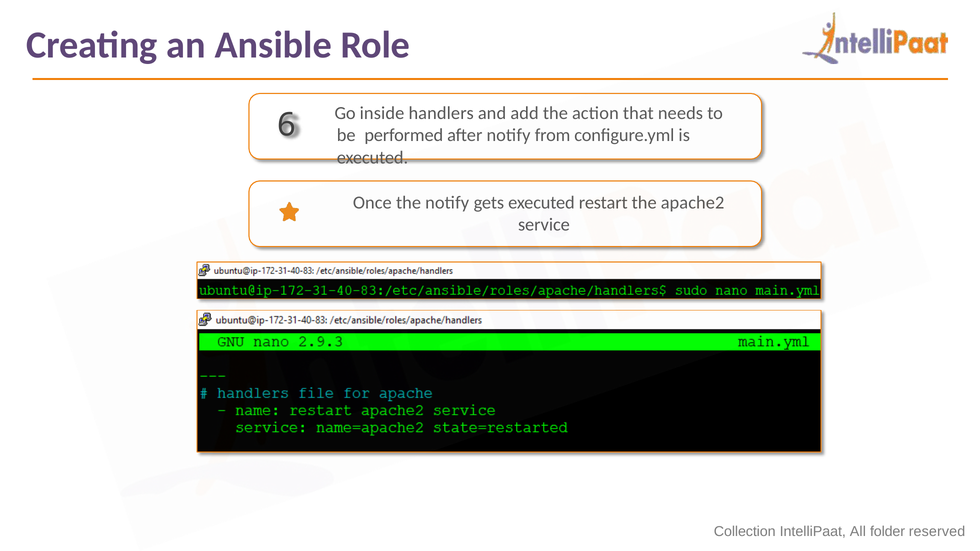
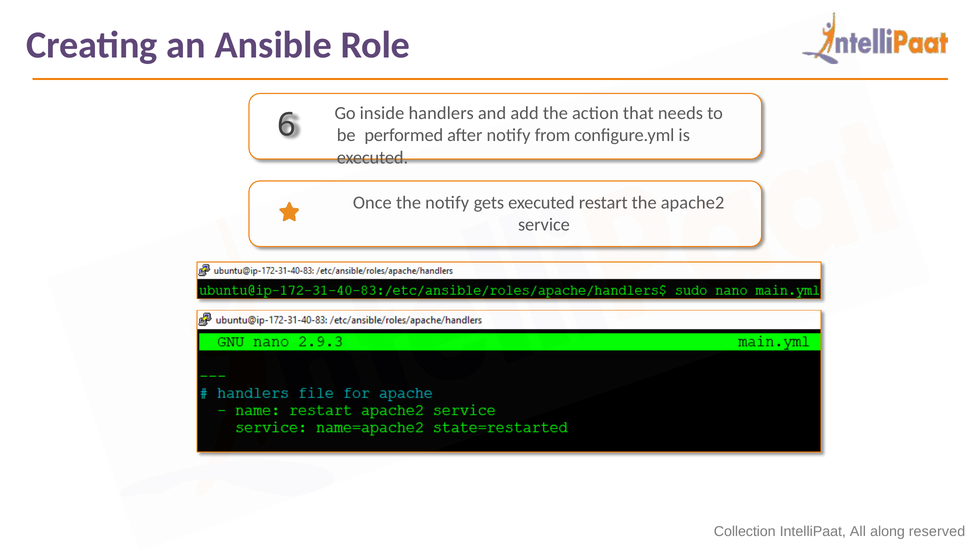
folder: folder -> along (887, 532)
